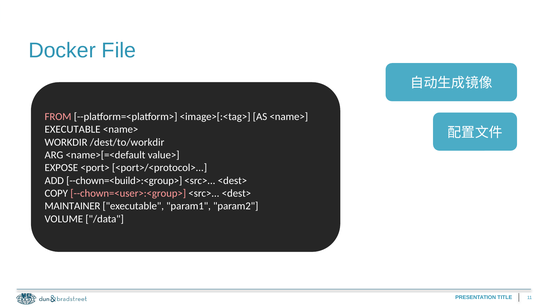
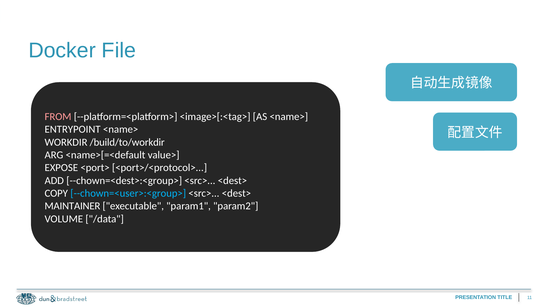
EXECUTABLE: EXECUTABLE -> ENTRYPOINT (73, 130)
/dest/to/workdir: /dest/to/workdir -> /build/to/workdir (127, 142)
--chown=<build>:<group>: --chown=<build>:<group> -> --chown=<dest>:<group> (124, 181)
--chown=<user>:<group> colour: pink -> light blue (128, 193)
